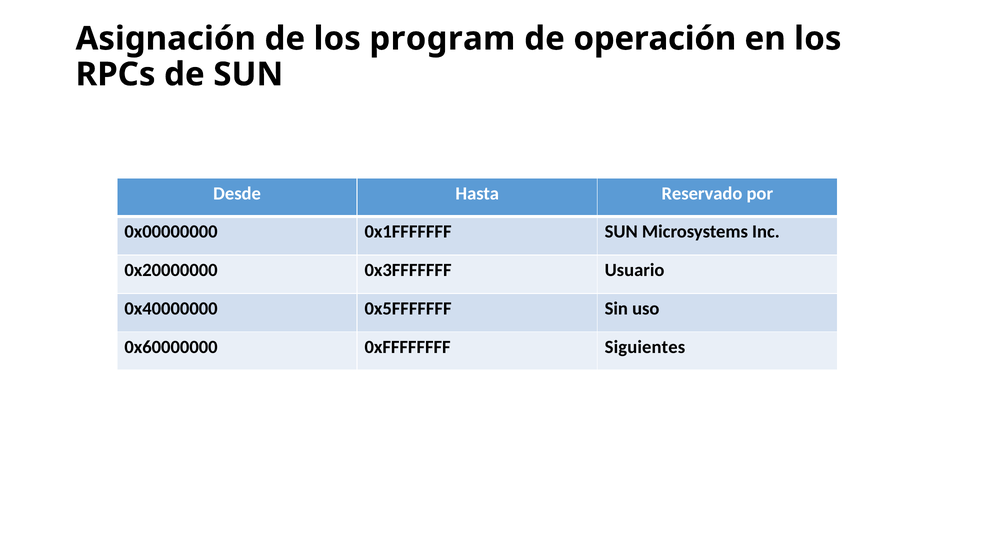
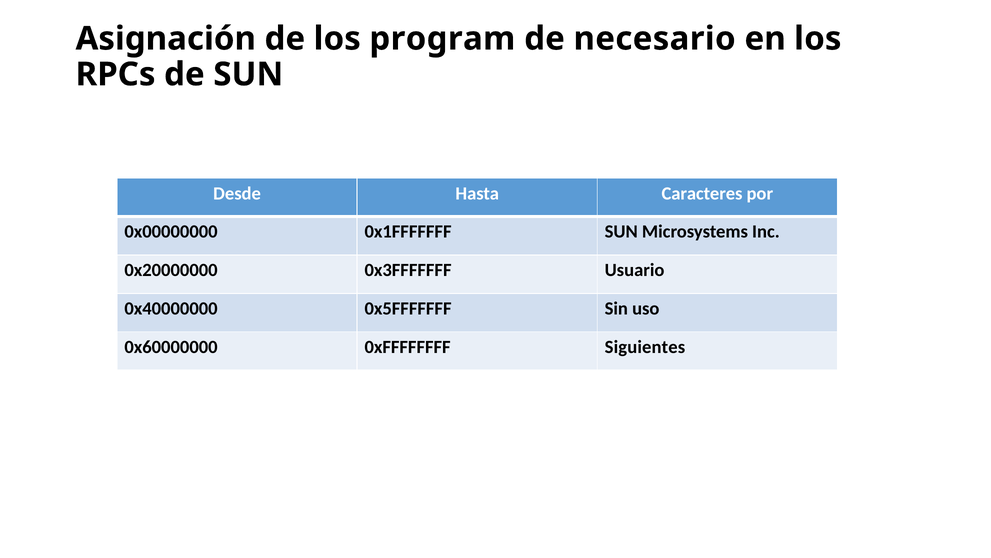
operación: operación -> necesario (655, 39)
Reservado: Reservado -> Caracteres (702, 193)
